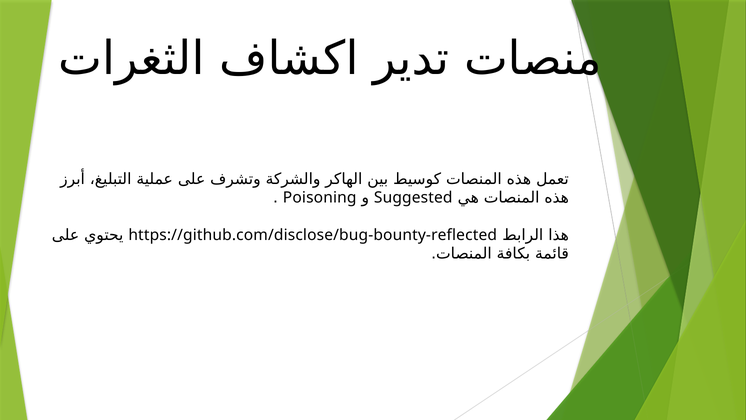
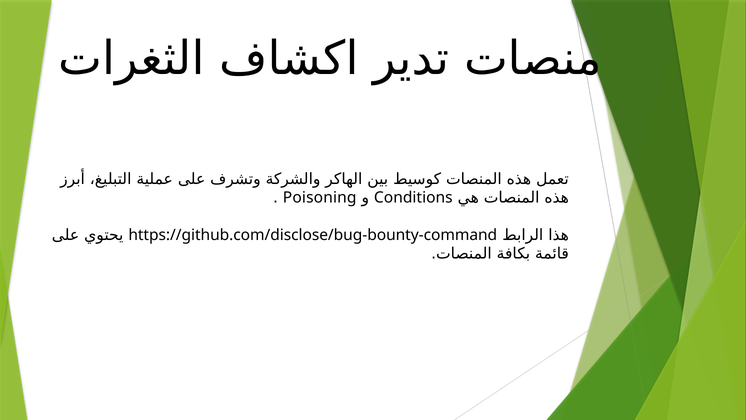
Suggested: Suggested -> Conditions (413, 198)
https://github.com/disclose/bug-bounty-reflected: https://github.com/disclose/bug-bounty-reflected -> https://github.com/disclose/bug-bounty-command (313, 235)
